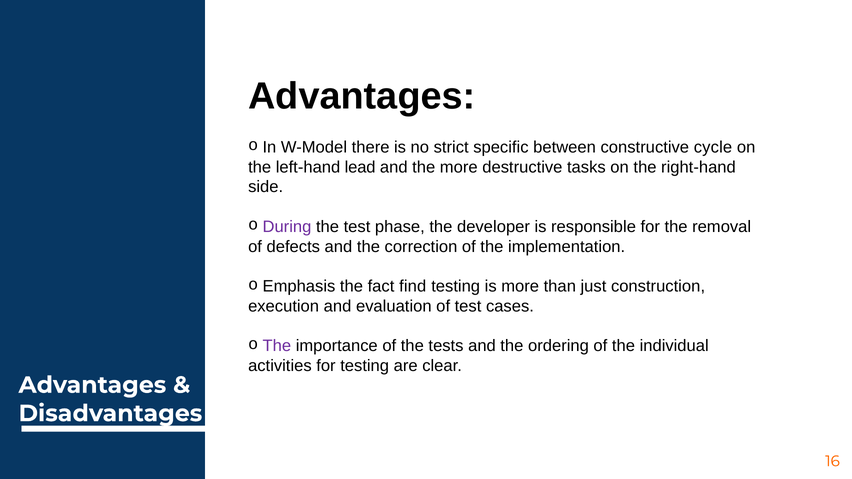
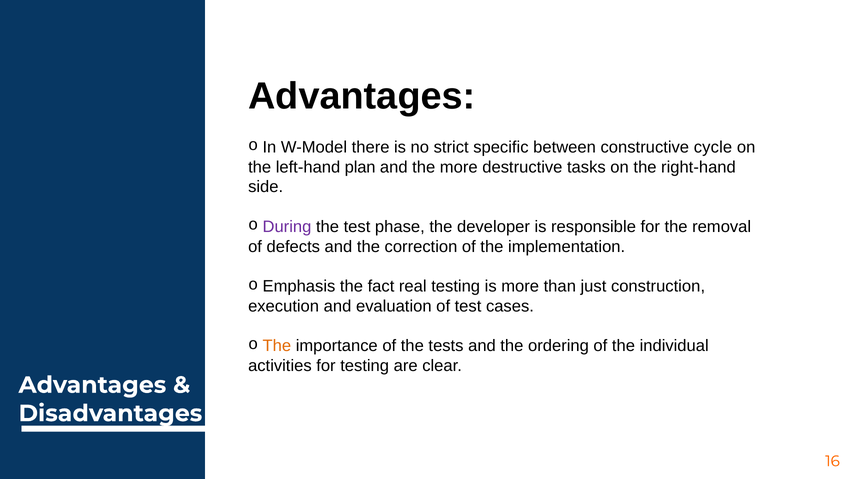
lead: lead -> plan (360, 167)
find: find -> real (413, 286)
The colour: purple -> orange (277, 346)
